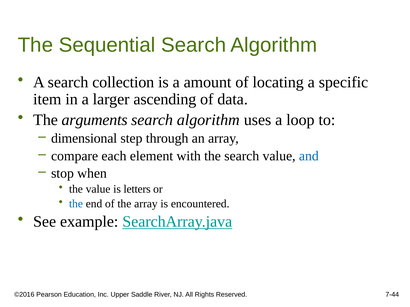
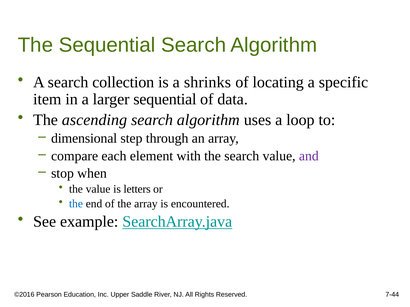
amount: amount -> shrinks (207, 82)
larger ascending: ascending -> sequential (165, 100)
arguments: arguments -> ascending (94, 120)
and colour: blue -> purple (309, 156)
